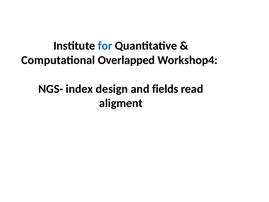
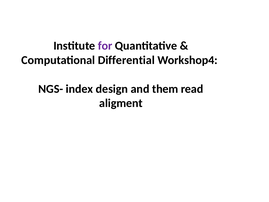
for colour: blue -> purple (105, 46)
Overlapped: Overlapped -> Differential (126, 60)
fields: fields -> them (165, 89)
